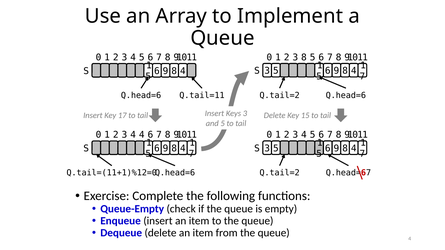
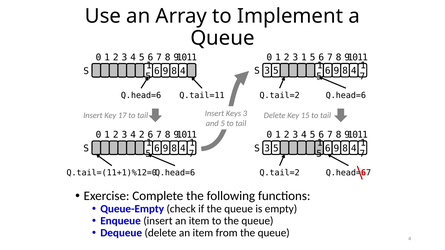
3 8: 8 -> 1 (304, 57)
4 4: 4 -> 2 (142, 135)
